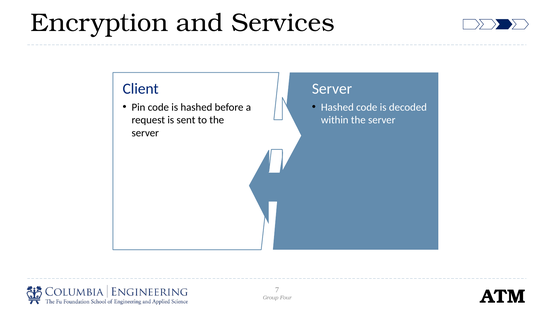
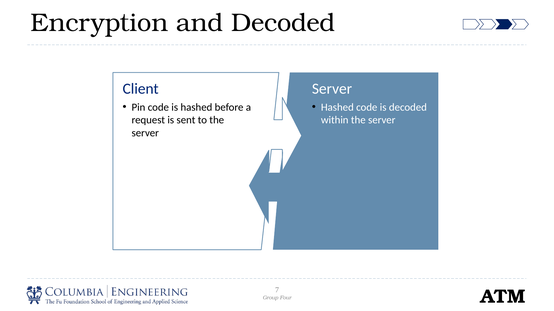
and Services: Services -> Decoded (283, 23)
